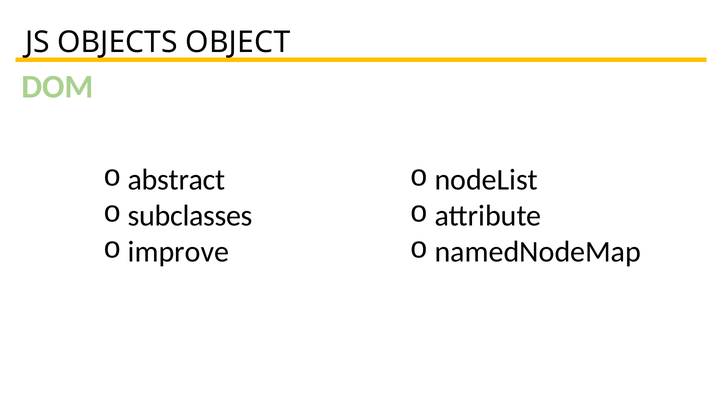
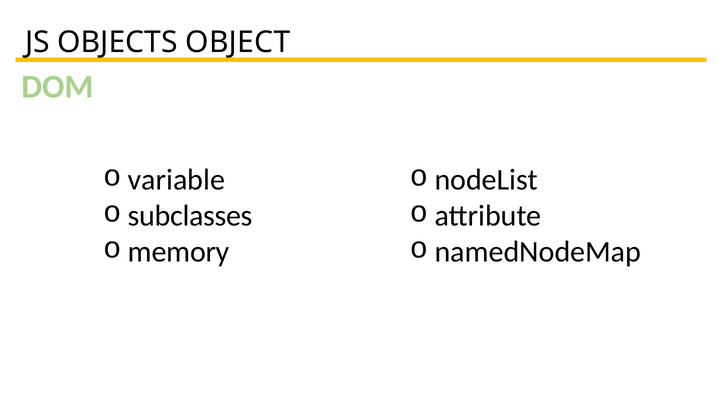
abstract: abstract -> variable (176, 180)
improve: improve -> memory (179, 252)
